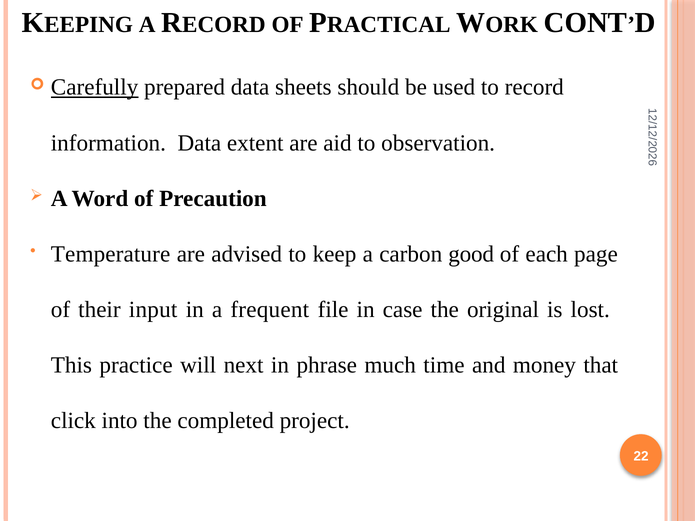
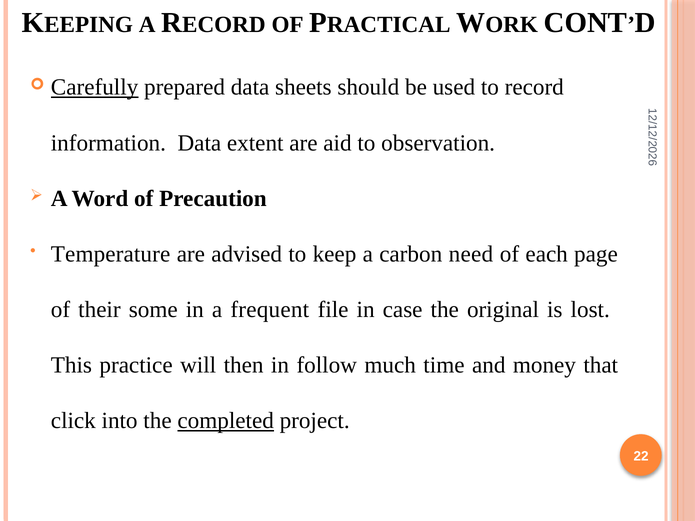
good: good -> need (471, 254)
input: input -> some (153, 310)
next: next -> then (244, 365)
phrase: phrase -> follow (327, 365)
completed underline: none -> present (226, 421)
